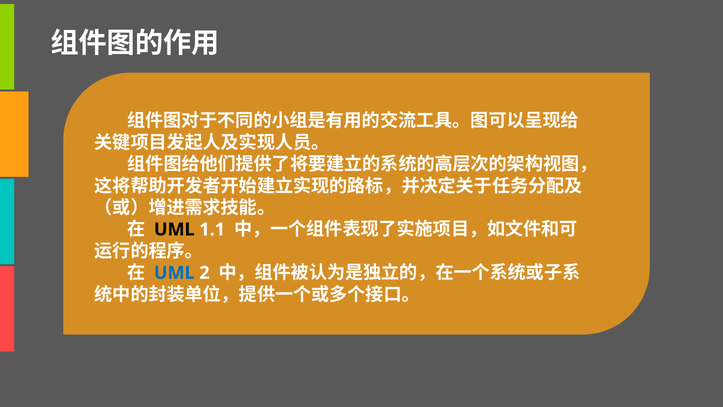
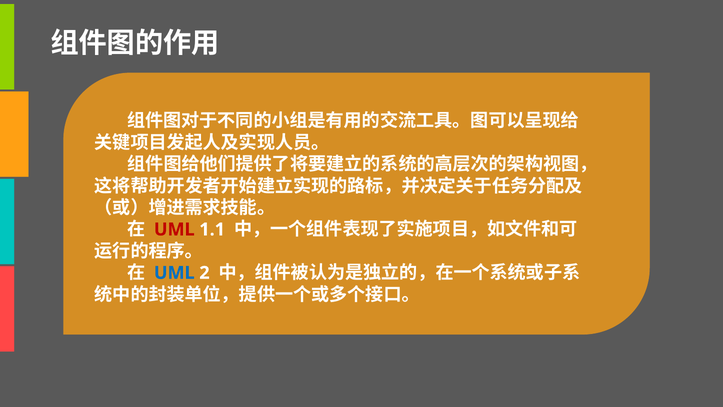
UML colour: black -> red (174, 229)
